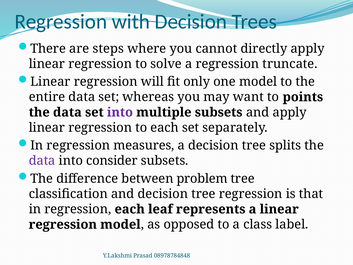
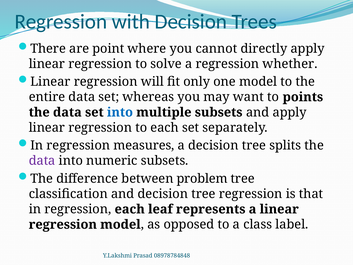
steps: steps -> point (108, 49)
truncate: truncate -> whether (290, 64)
into colour: purple -> blue (120, 112)
consider: consider -> numeric (112, 161)
